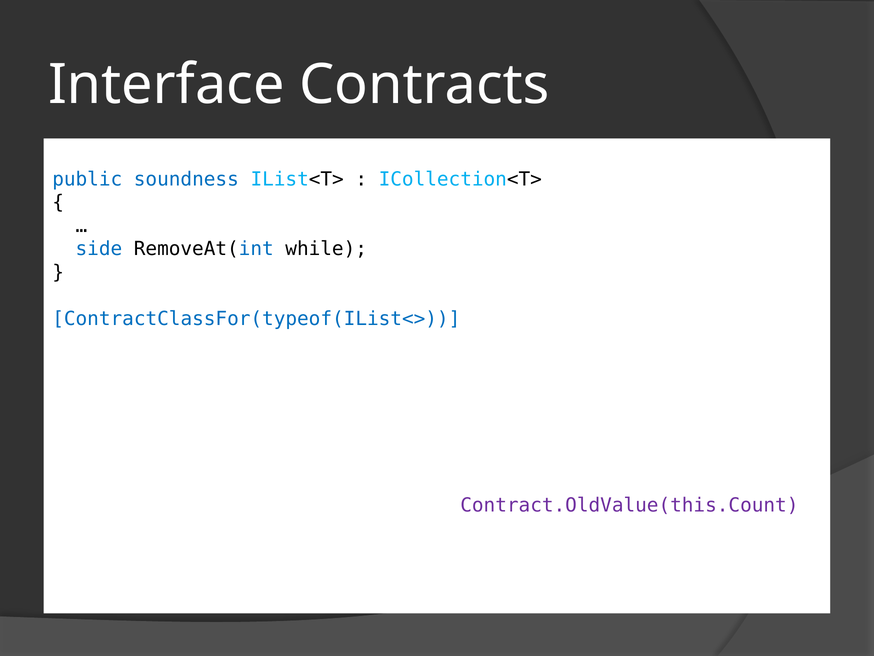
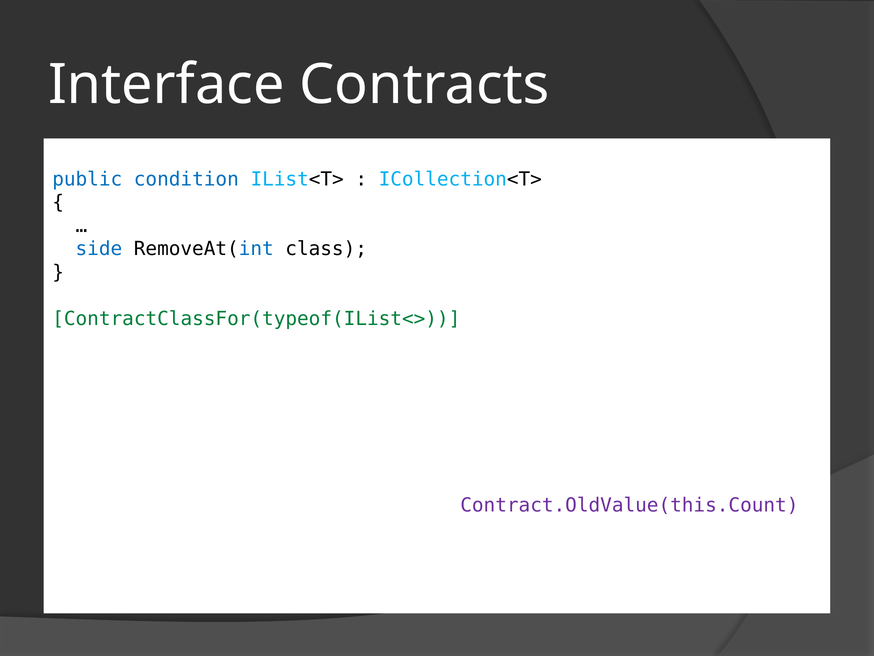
soundness: soundness -> condition (186, 179)
RemoveAt(int while: while -> class (326, 249)
ContractClassFor(typeof(IList<> colour: blue -> green (256, 319)
